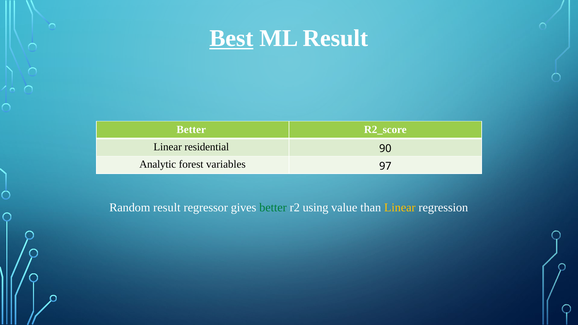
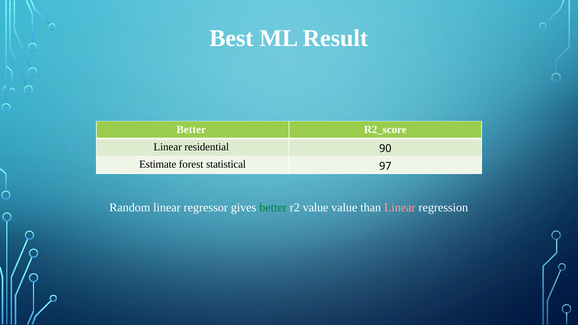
Best underline: present -> none (231, 38)
Analytic: Analytic -> Estimate (158, 164)
variables: variables -> statistical (226, 164)
Random result: result -> linear (167, 208)
r2 using: using -> value (316, 208)
Linear colour: yellow -> pink (400, 208)
